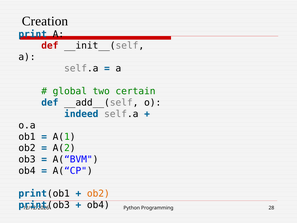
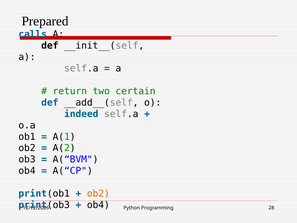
Creation: Creation -> Prepared (45, 21)
print: print -> calls (33, 34)
def colour: red -> black (50, 46)
global: global -> return (70, 91)
